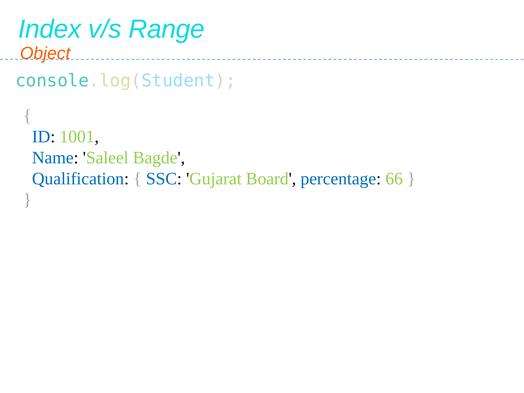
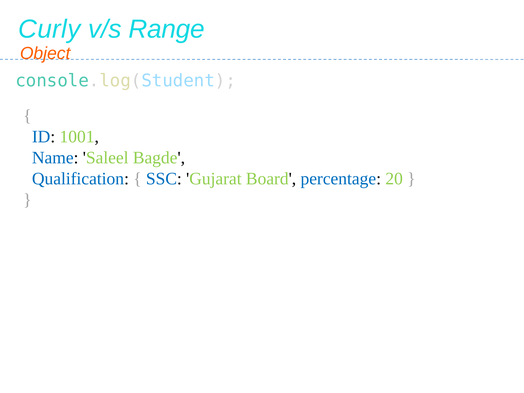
Index: Index -> Curly (49, 29)
66: 66 -> 20 (394, 179)
